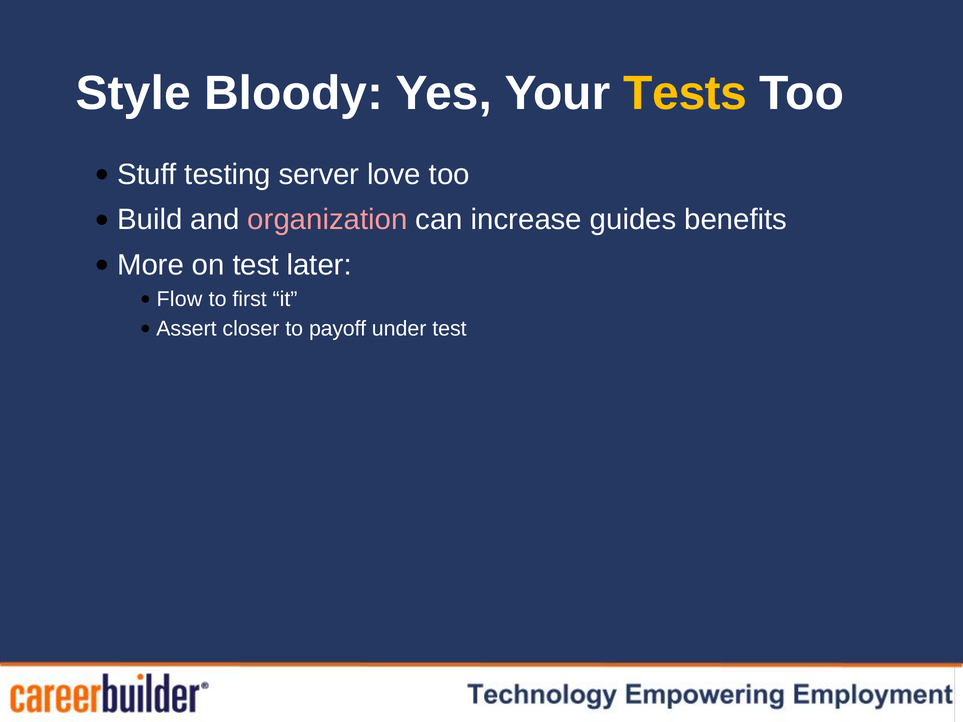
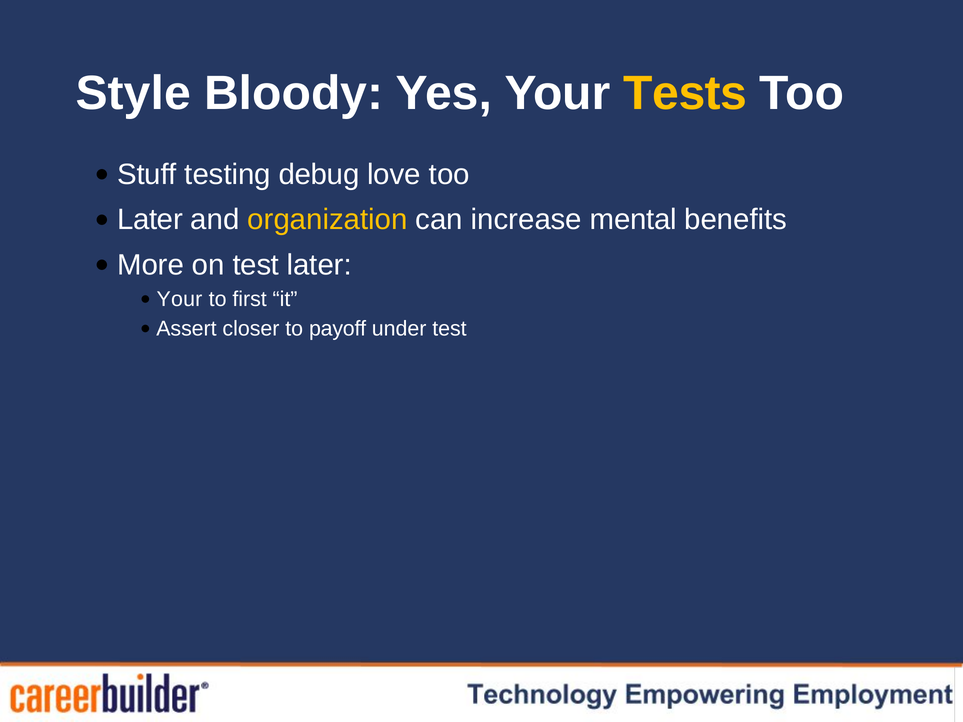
server: server -> debug (319, 175)
Build: Build -> Later (150, 220)
organization colour: pink -> yellow (327, 220)
guides: guides -> mental (633, 220)
Flow: Flow -> Your (179, 299)
